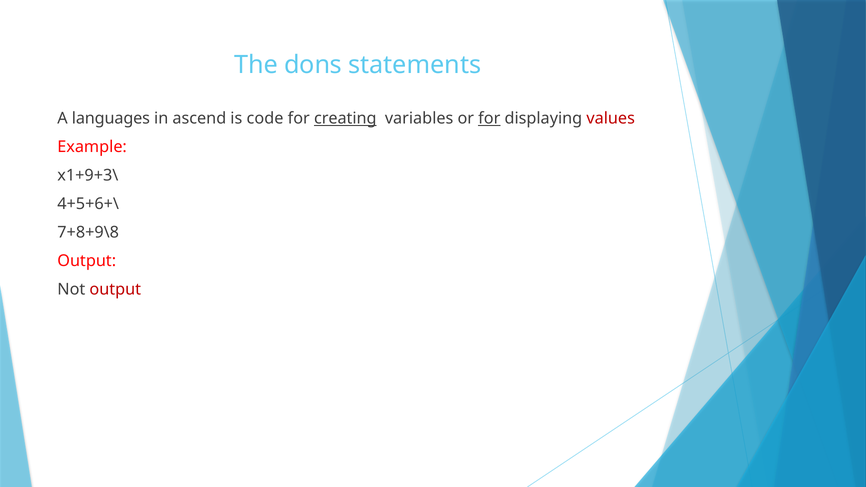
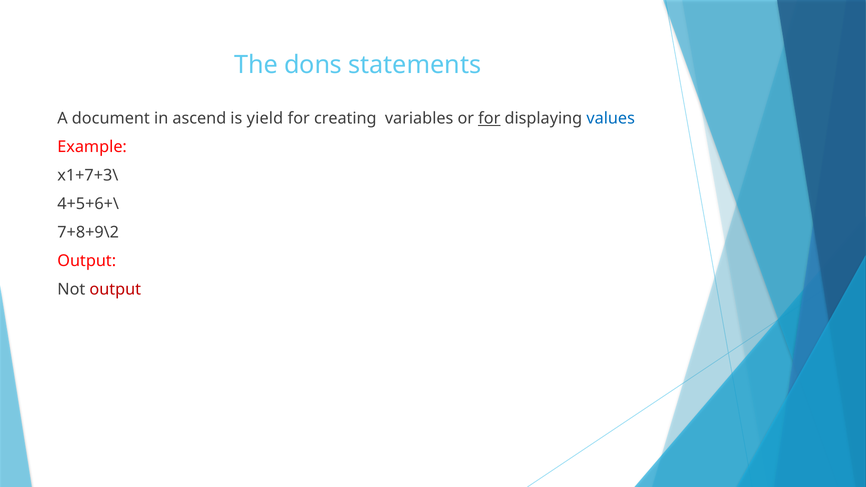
languages: languages -> document (111, 119)
code: code -> yield (265, 119)
creating underline: present -> none (345, 119)
values colour: red -> blue (611, 119)
x1+9+3\: x1+9+3\ -> x1+7+3\ (88, 176)
7+8+9\8: 7+8+9\8 -> 7+8+9\2 (88, 233)
